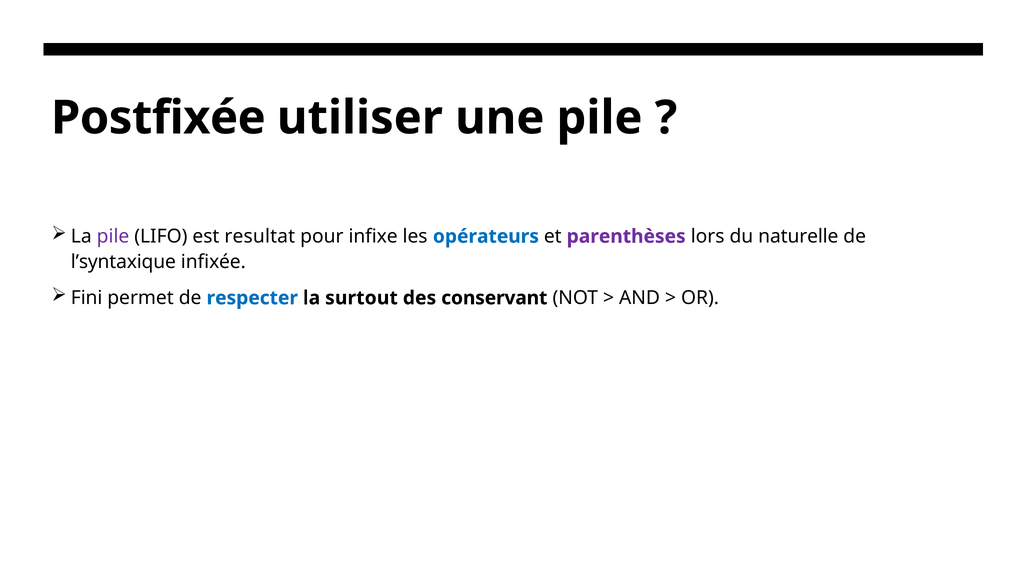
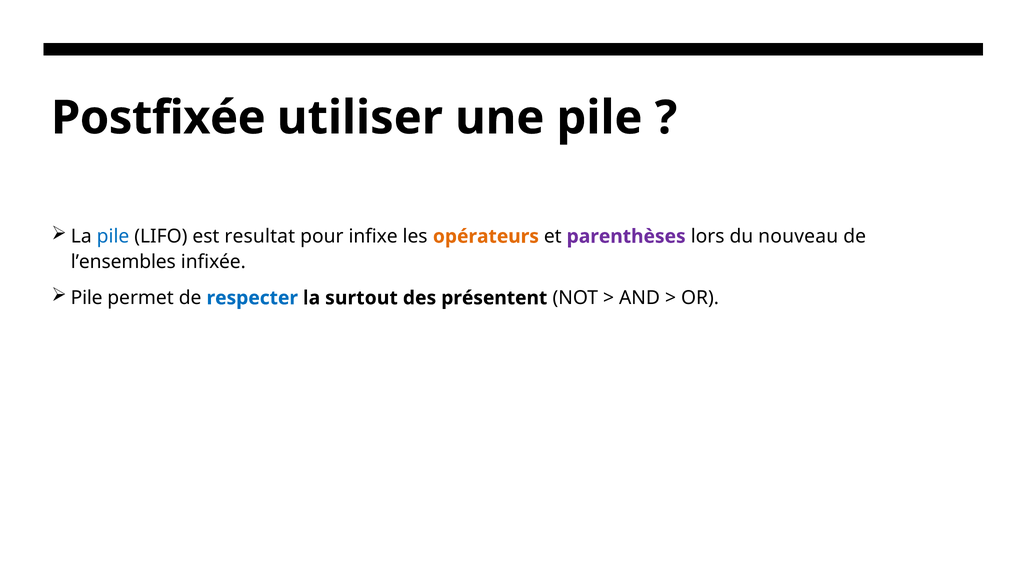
pile colour: purple -> blue (113, 236)
opérateurs colour: blue -> orange (486, 236)
naturelle: naturelle -> nouveau (798, 236)
l’syntaxique: l’syntaxique -> l’ensembles (123, 262)
Fini: Fini -> Pile (87, 298)
conservant: conservant -> présentent (494, 298)
